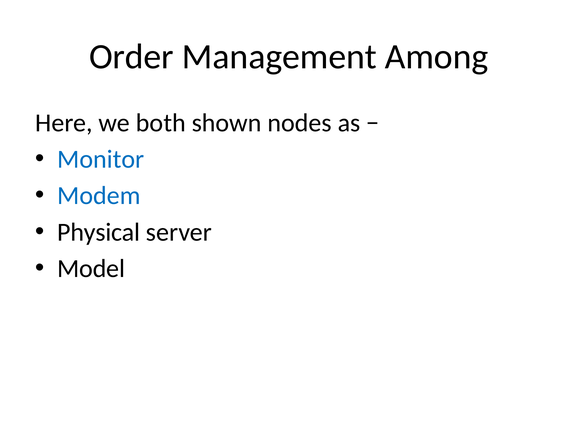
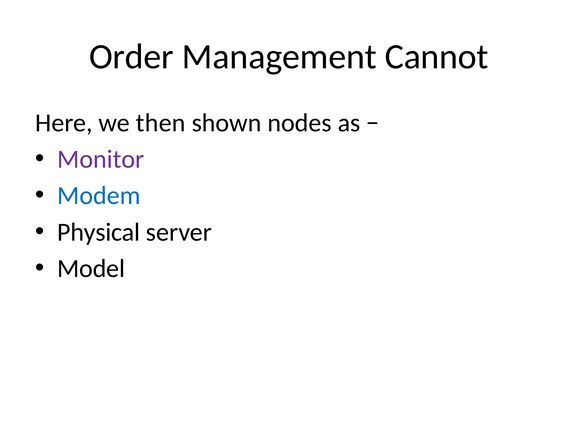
Among: Among -> Cannot (437, 57)
both: both -> then (161, 123)
Monitor colour: blue -> purple (101, 159)
